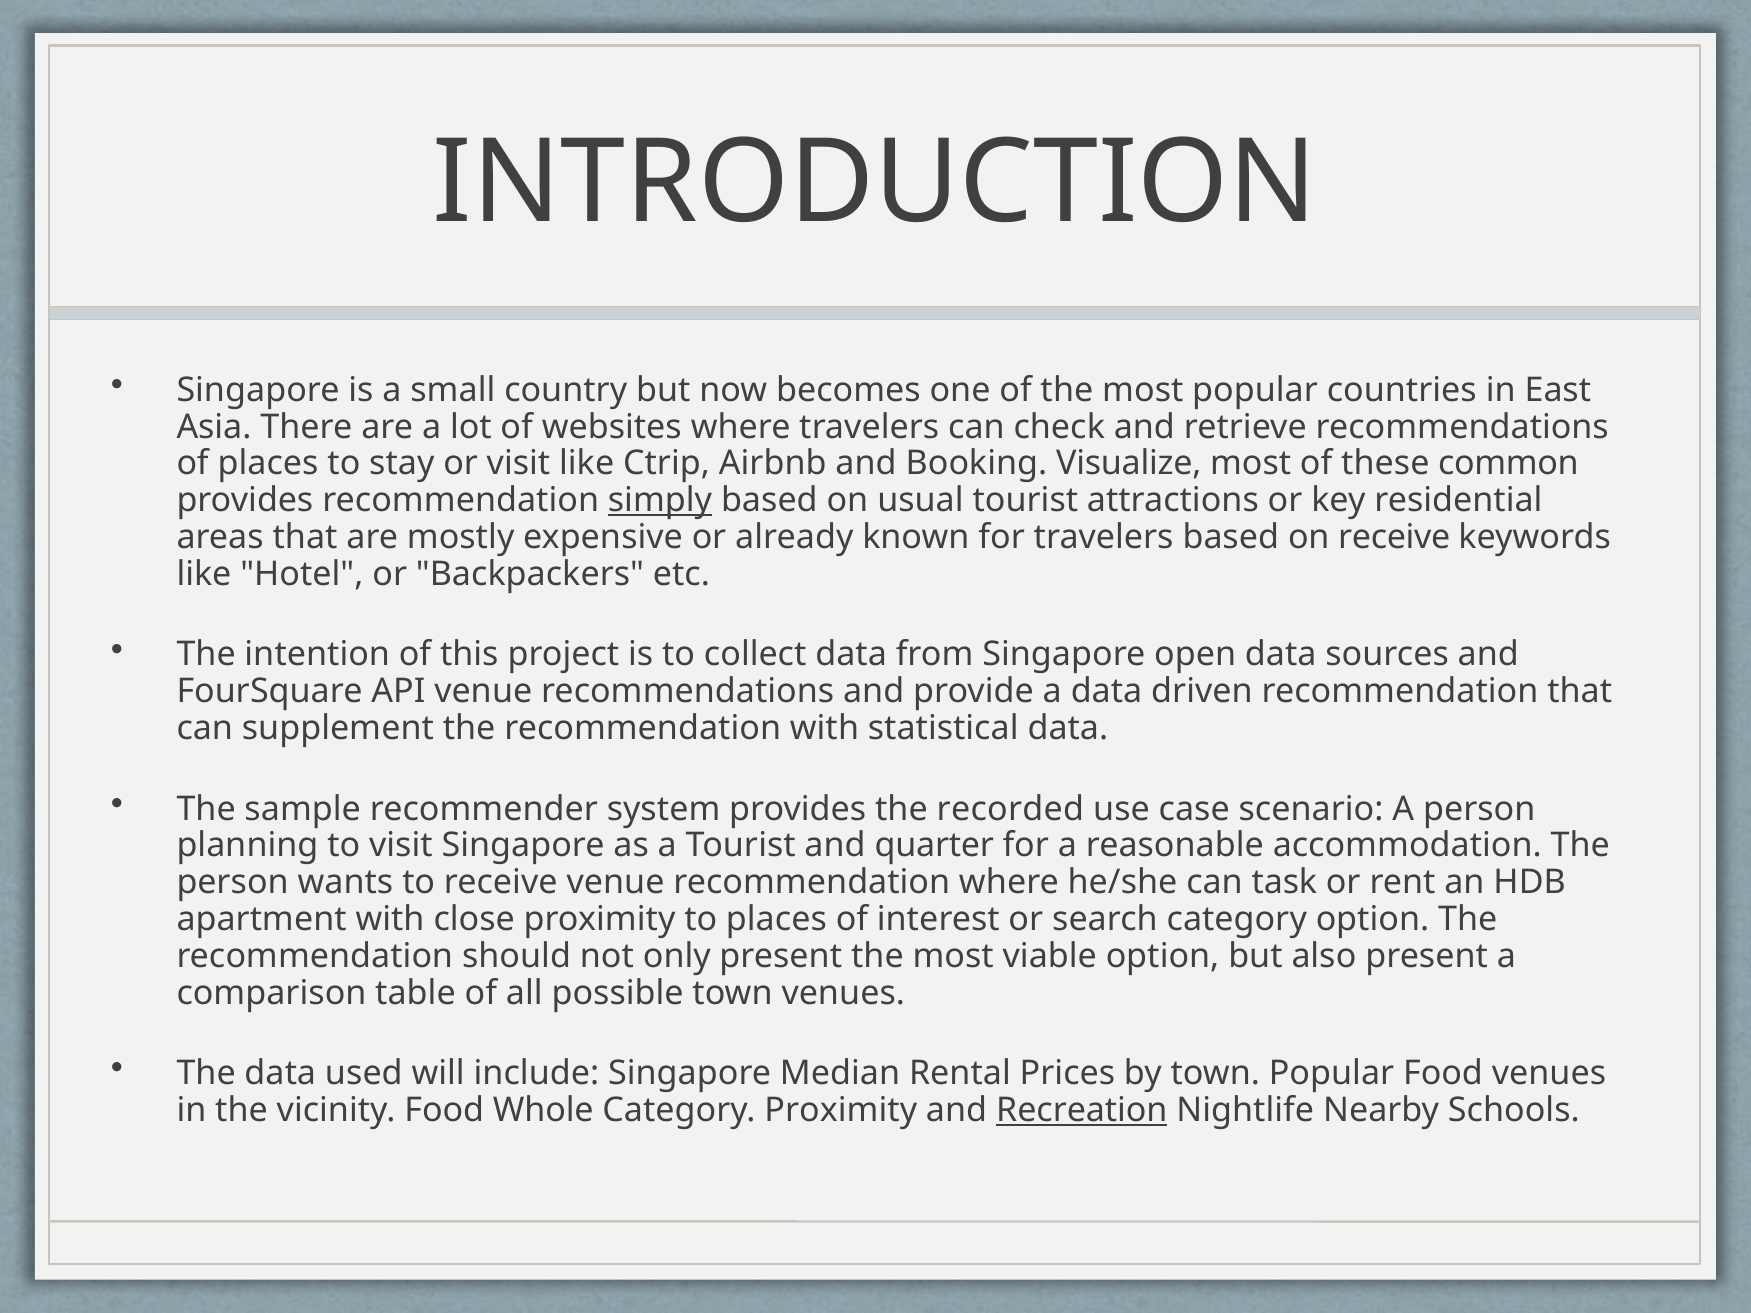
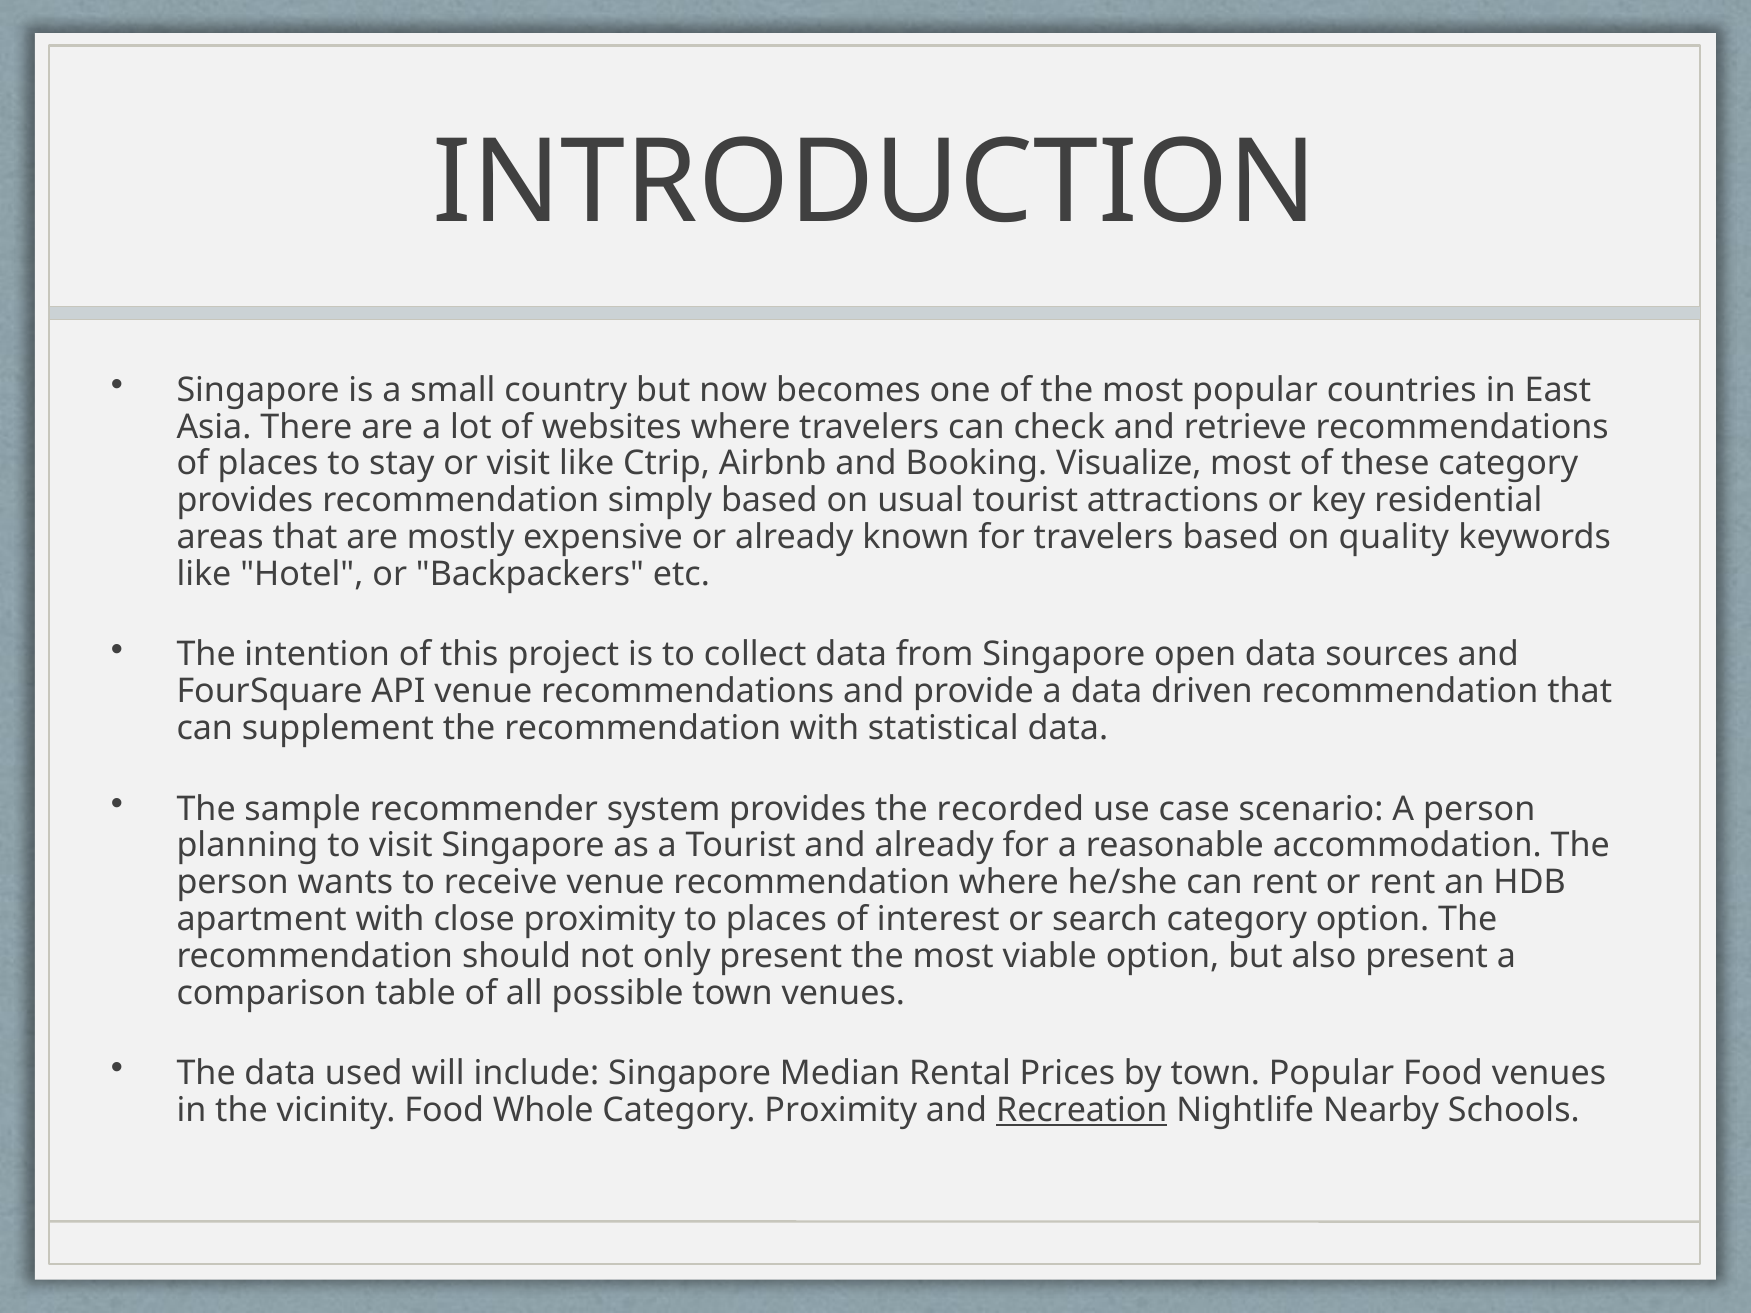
these common: common -> category (1508, 464)
simply underline: present -> none (660, 501)
on receive: receive -> quality (1394, 537)
and quarter: quarter -> already (934, 846)
can task: task -> rent (1285, 883)
